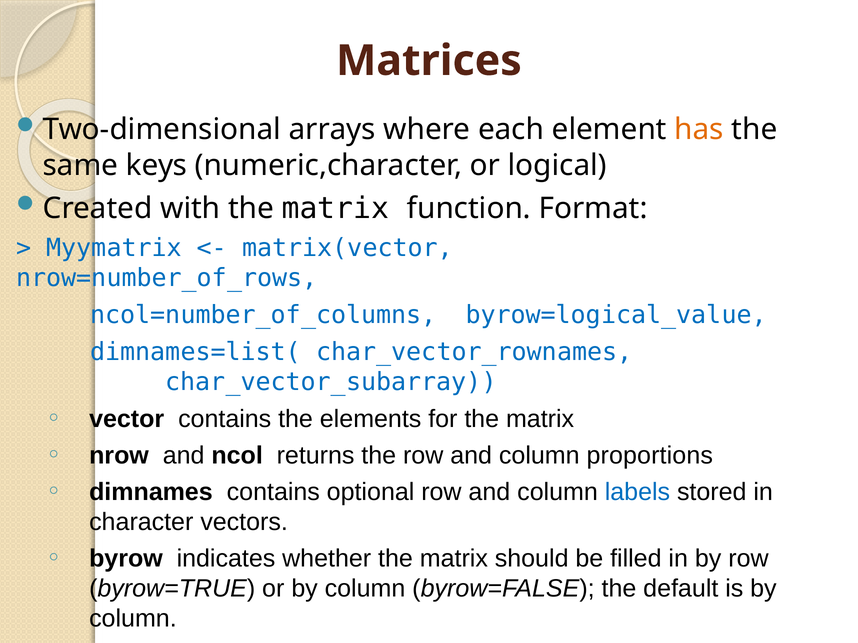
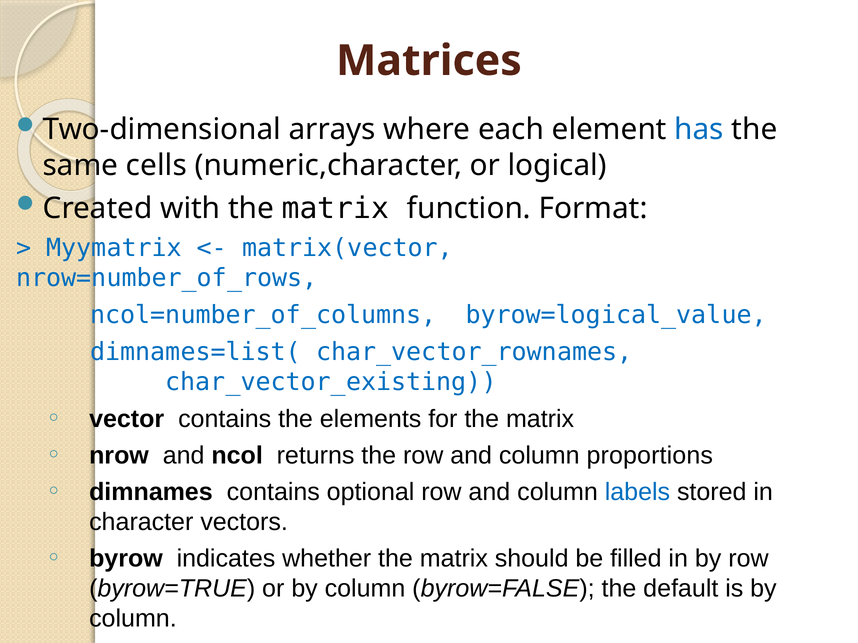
has colour: orange -> blue (699, 130)
keys: keys -> cells (156, 165)
char_vector_subarray: char_vector_subarray -> char_vector_existing (331, 383)
